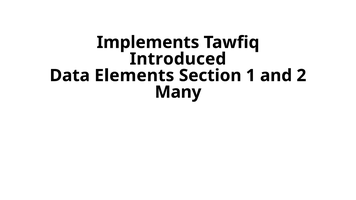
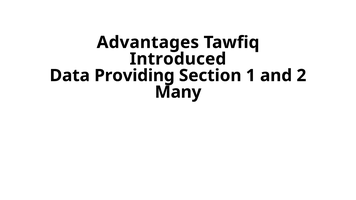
Implements: Implements -> Advantages (148, 42)
Elements: Elements -> Providing (134, 76)
